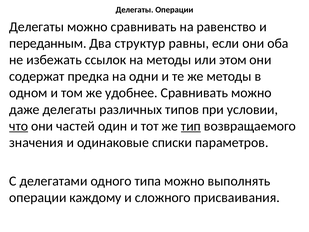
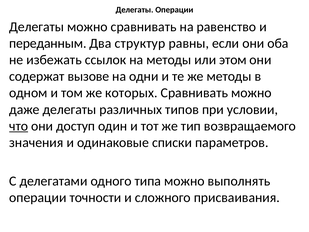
предка: предка -> вызове (88, 76)
удобнее: удобнее -> которых (131, 93)
частей: частей -> доступ (76, 126)
тип underline: present -> none (191, 126)
каждому: каждому -> точности (95, 197)
